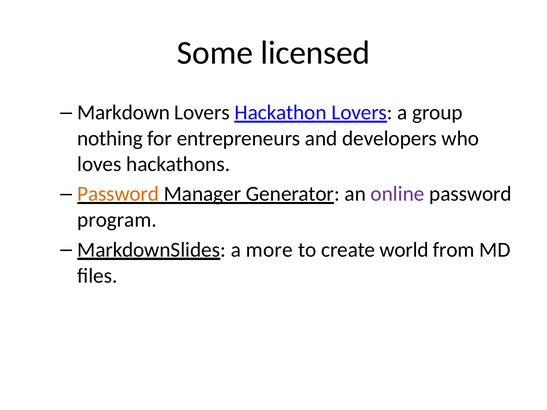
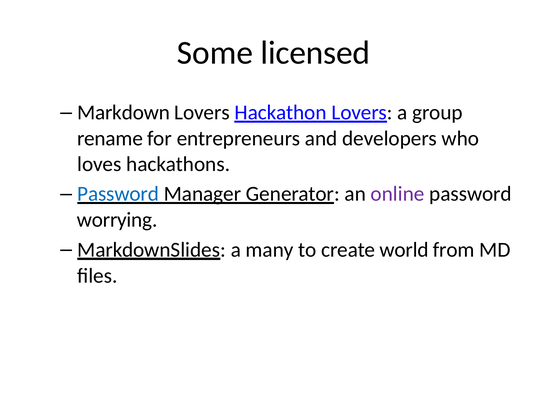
nothing: nothing -> rename (110, 139)
Password colour: orange -> blue (118, 194)
program: program -> worrying (117, 220)
more: more -> many (270, 250)
